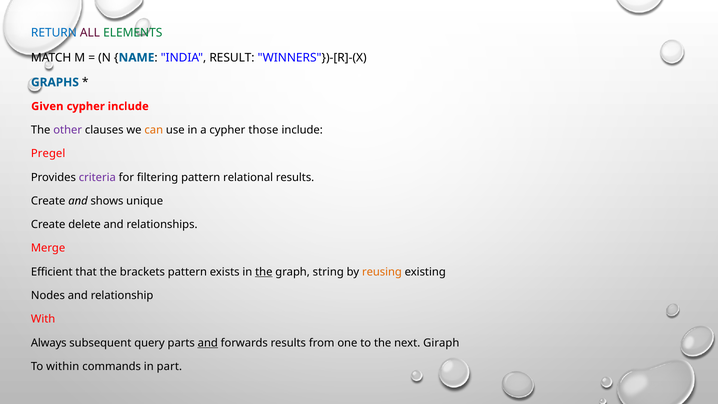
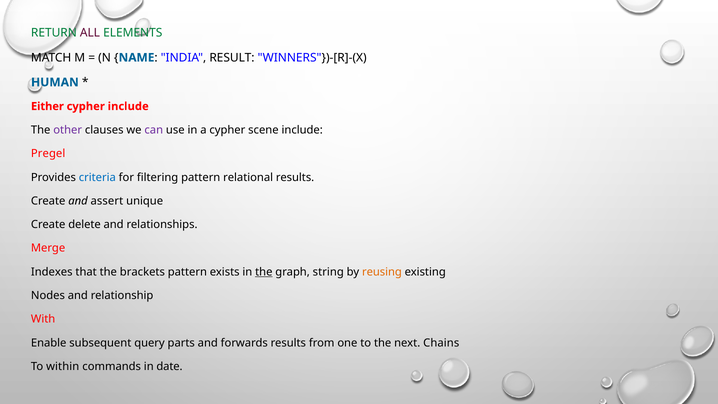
RETURN colour: blue -> green (54, 33)
GRAPHS: GRAPHS -> HUMAN (55, 82)
Given: Given -> Either (47, 106)
can colour: orange -> purple (154, 130)
those: those -> scene (263, 130)
criteria colour: purple -> blue (97, 177)
shows: shows -> assert (107, 201)
Efficient: Efficient -> Indexes (52, 272)
Always: Always -> Enable (49, 343)
and underline: present -> none (208, 343)
Giraph: Giraph -> Chains (441, 343)
part: part -> date (169, 366)
